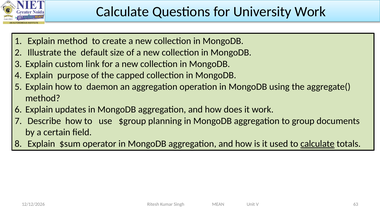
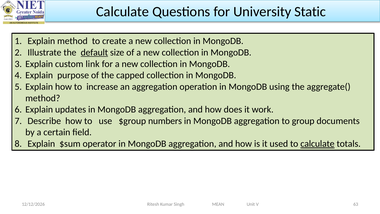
University Work: Work -> Static (310, 12)
default underline: none -> present (94, 52)
daemon: daemon -> increase (102, 87)
planning: planning -> numbers (165, 121)
